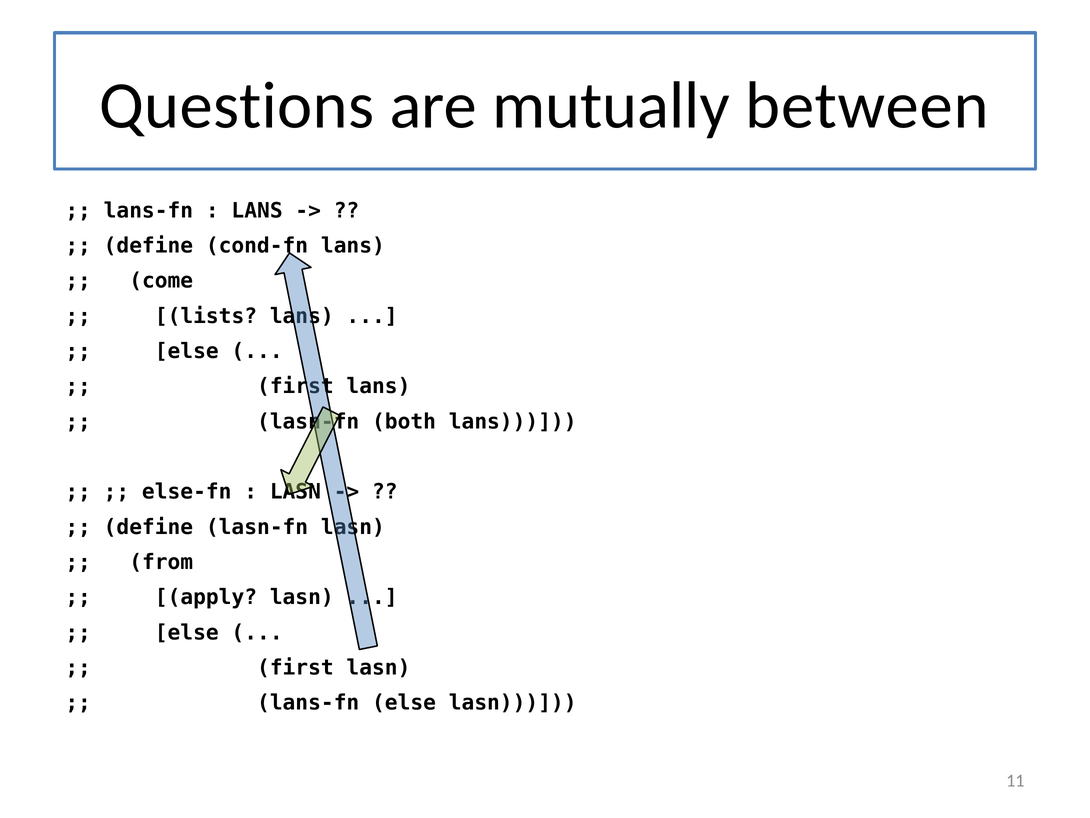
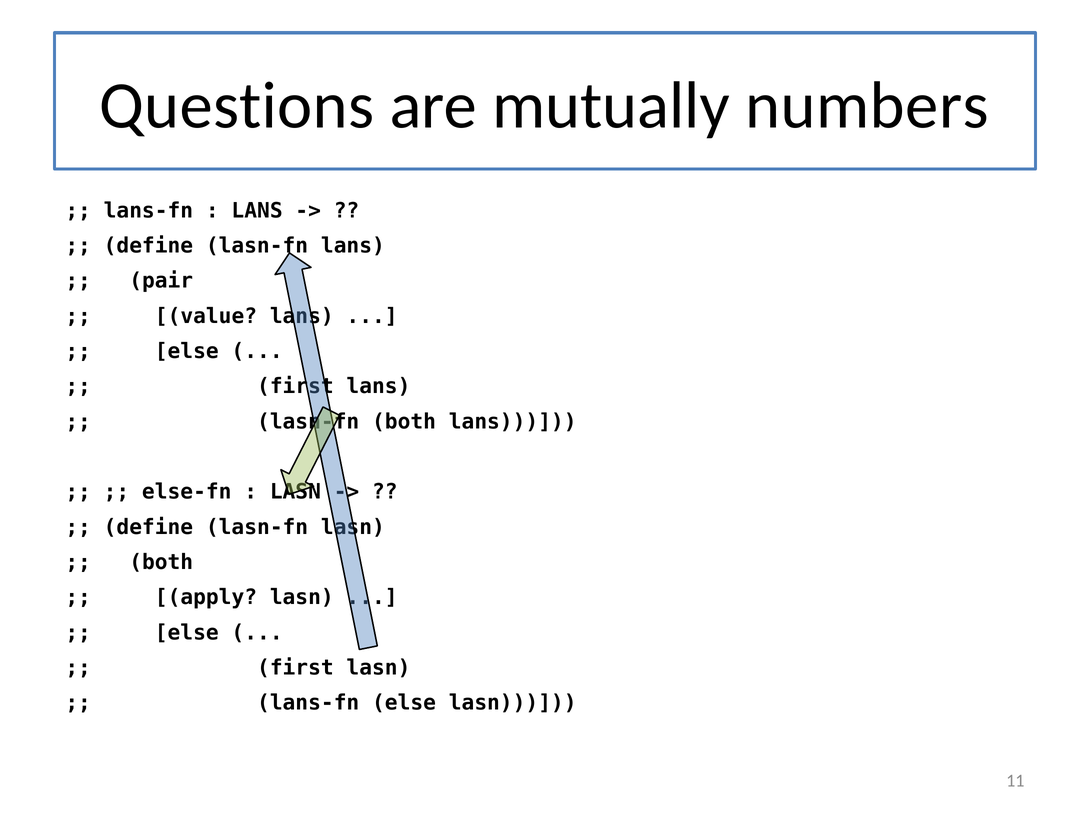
between: between -> numbers (867, 106)
cond-fn: cond-fn -> lasn-fn (257, 246)
come: come -> pair (161, 281)
lists: lists -> value (206, 316)
from: from -> both (161, 562)
